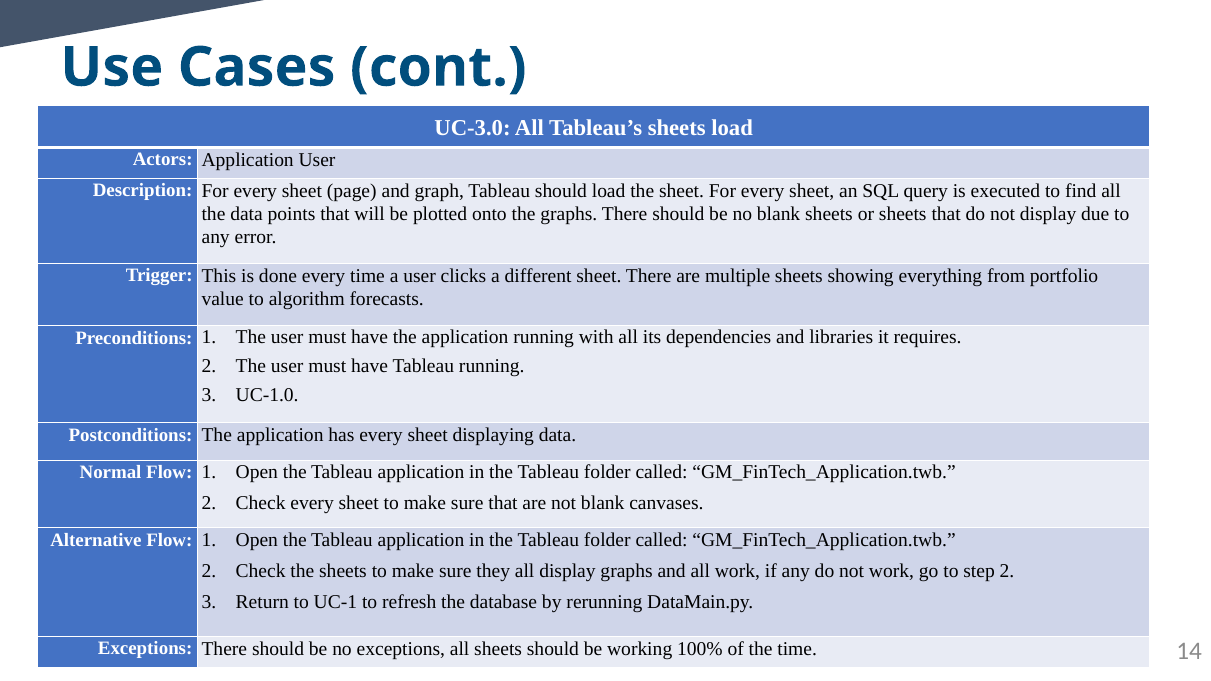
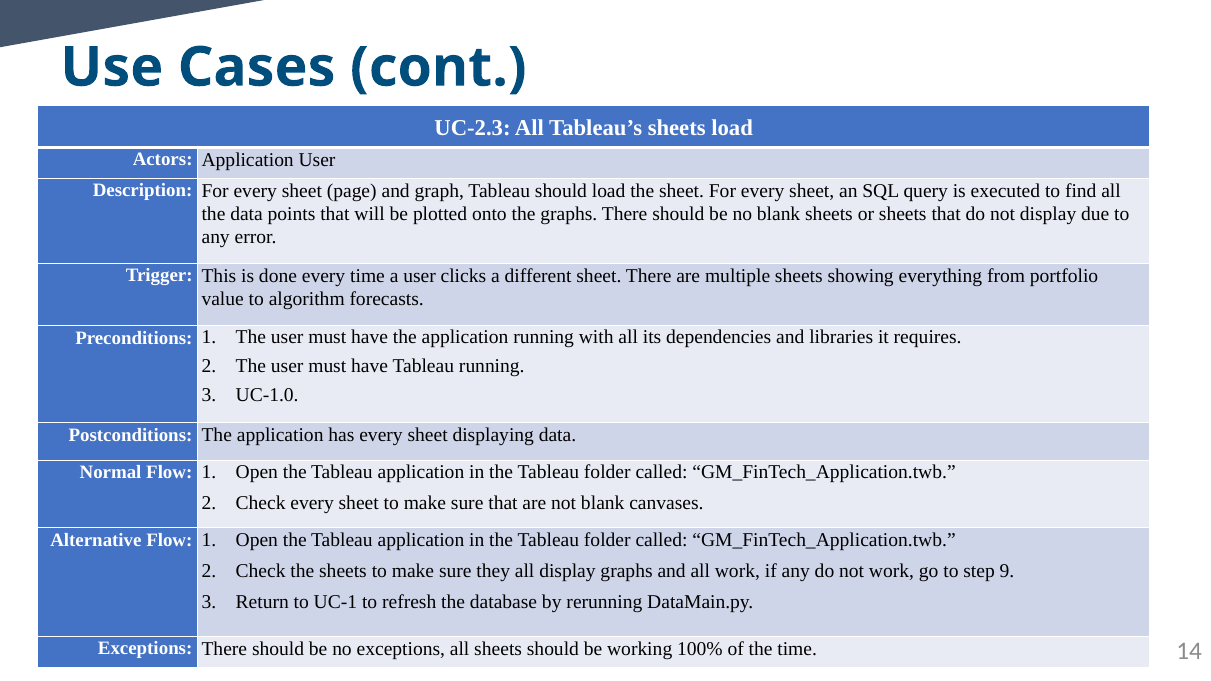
UC-3.0: UC-3.0 -> UC-2.3 (472, 128)
step 2: 2 -> 9 (1007, 571)
